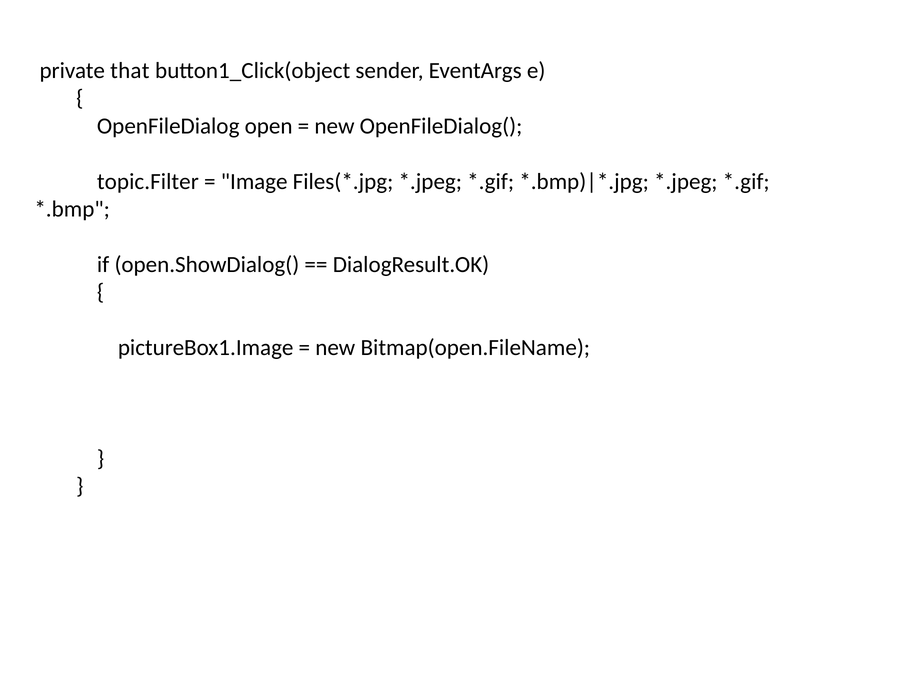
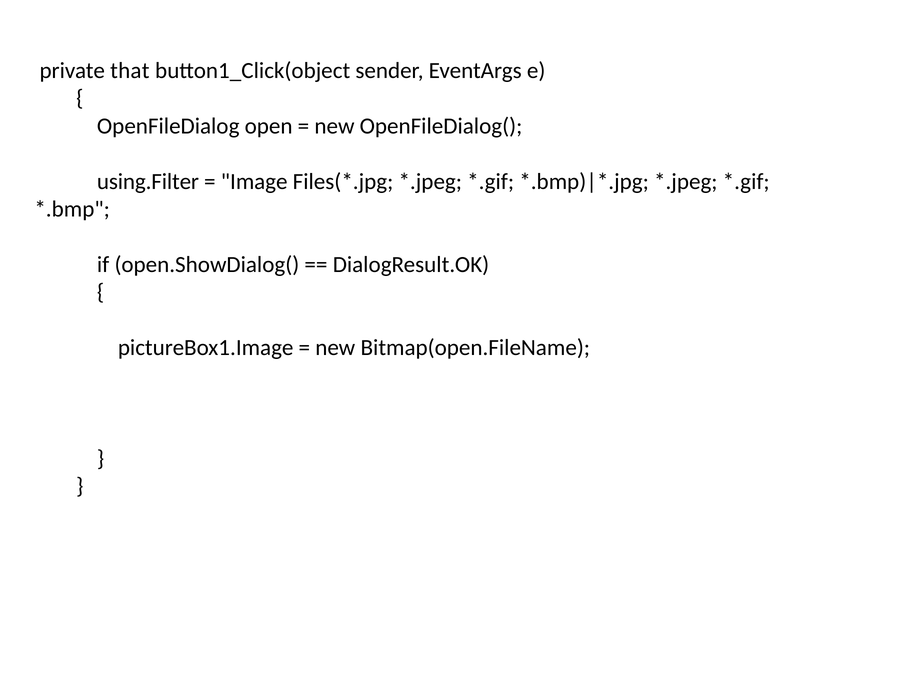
topic.Filter: topic.Filter -> using.Filter (148, 181)
